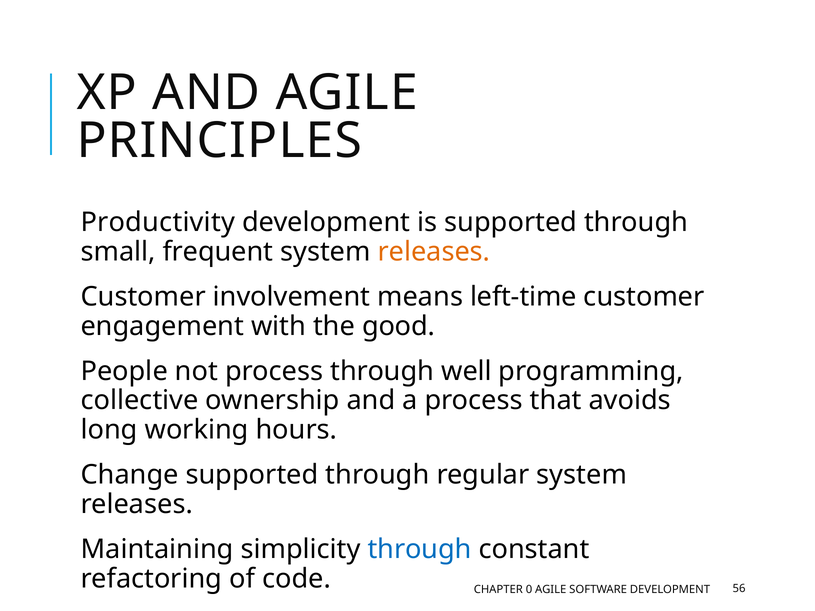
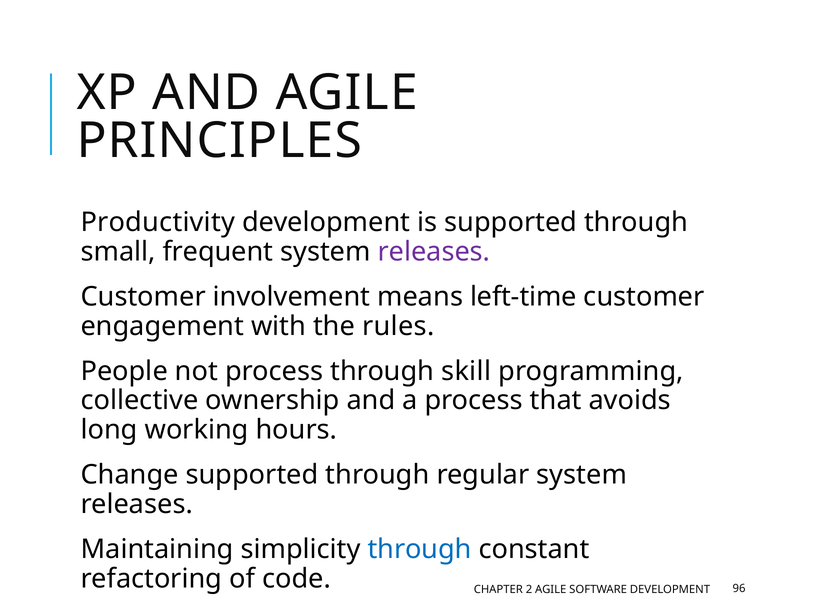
releases colour: orange -> purple (434, 252)
good: good -> rules (398, 326)
well: well -> skill (466, 371)
0: 0 -> 2 (529, 590)
56: 56 -> 96 (739, 589)
